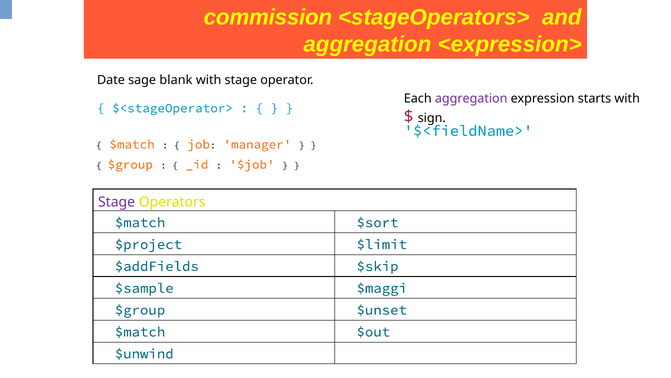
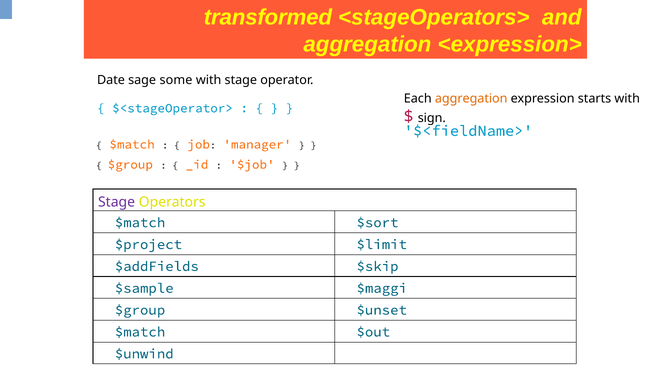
commission: commission -> transformed (268, 17)
blank: blank -> some (176, 80)
aggregation colour: purple -> orange (471, 99)
